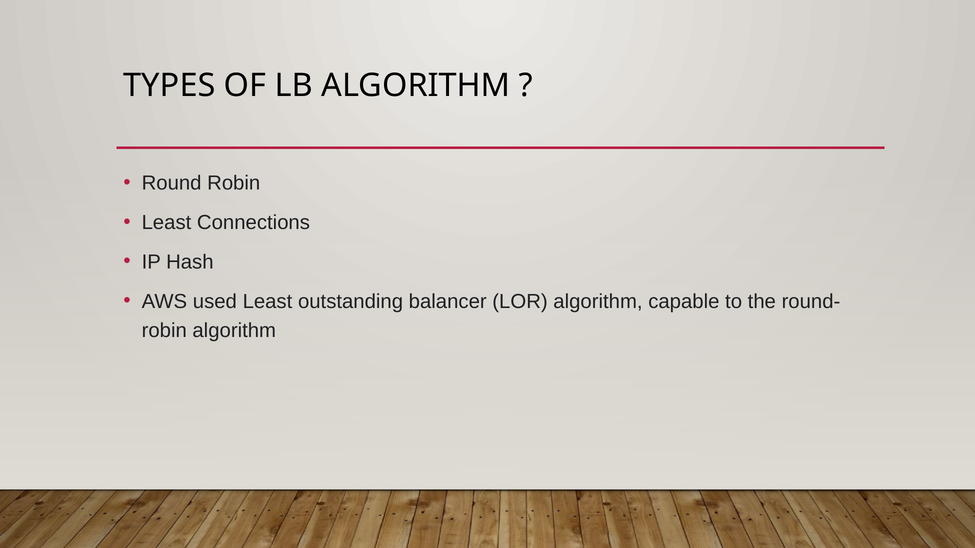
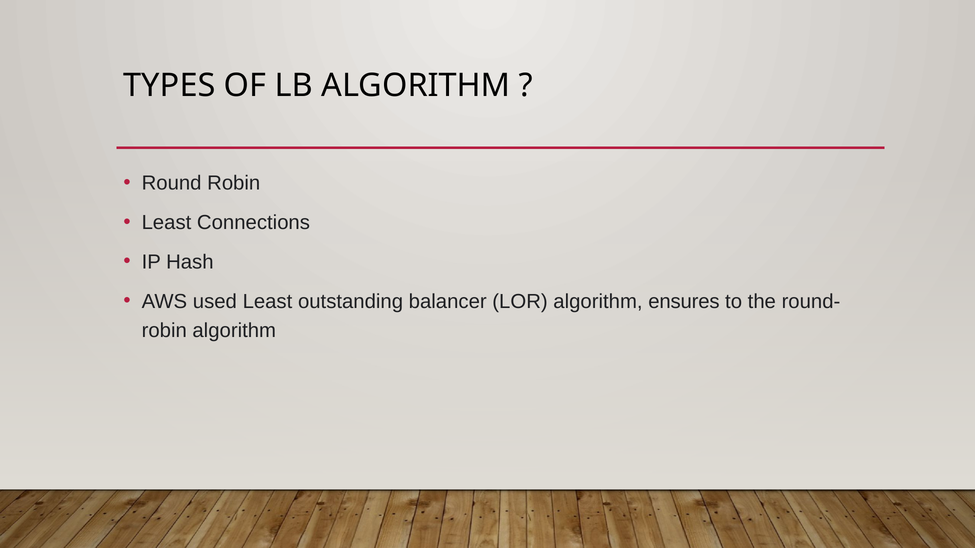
capable: capable -> ensures (684, 302)
